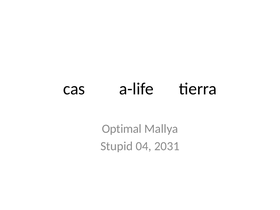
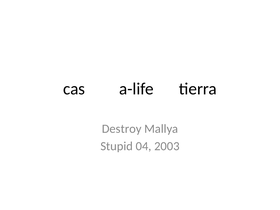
Optimal: Optimal -> Destroy (122, 129)
2031: 2031 -> 2003 (167, 146)
